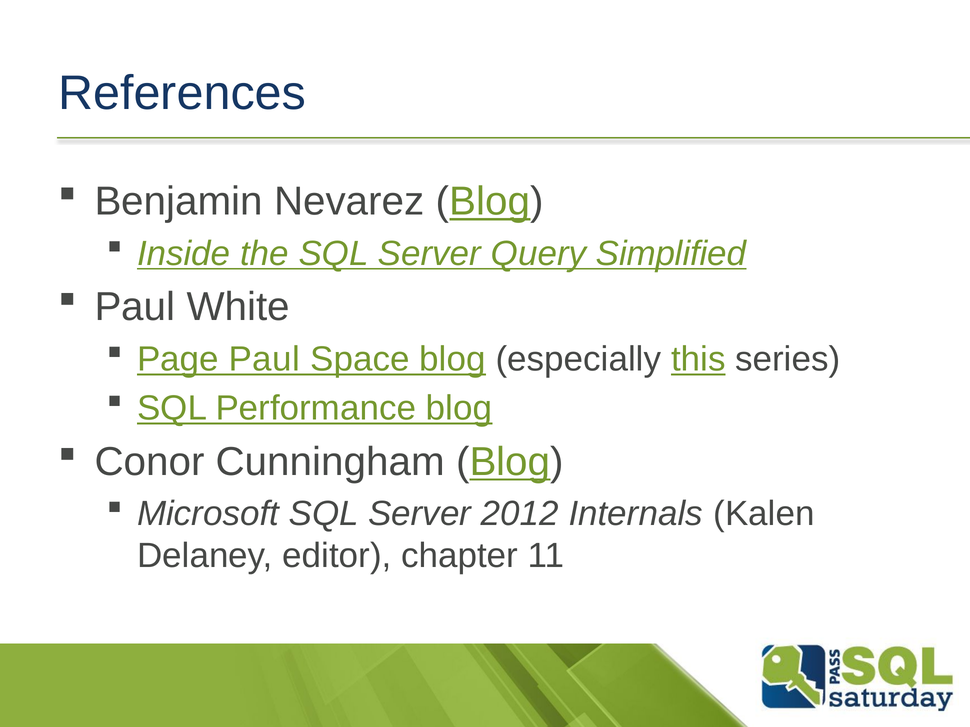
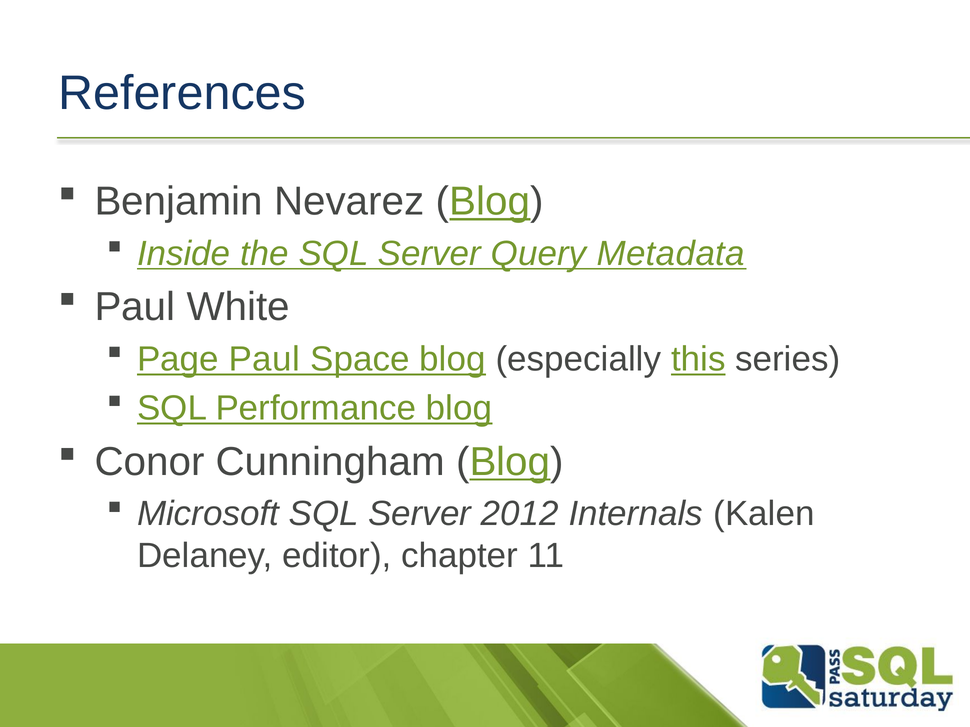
Simplified: Simplified -> Metadata (671, 254)
